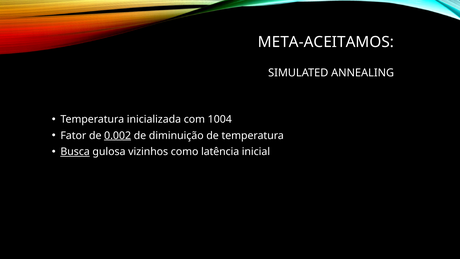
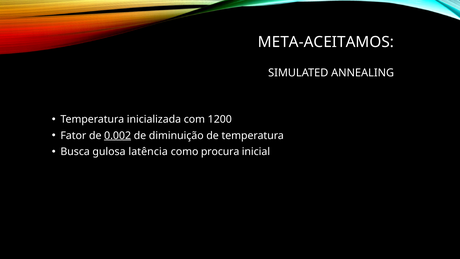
1004: 1004 -> 1200 (220, 119)
Busca underline: present -> none (75, 152)
vizinhos: vizinhos -> latência (148, 152)
latência: latência -> procura (220, 152)
